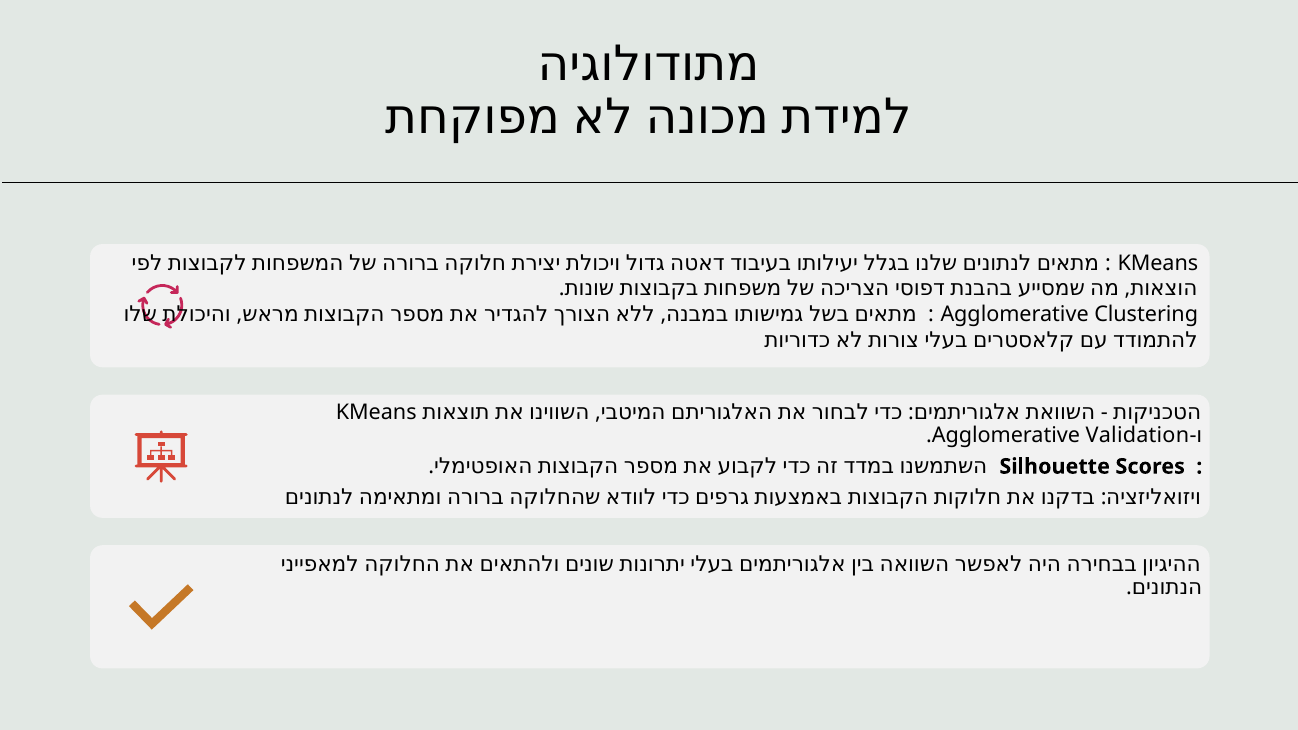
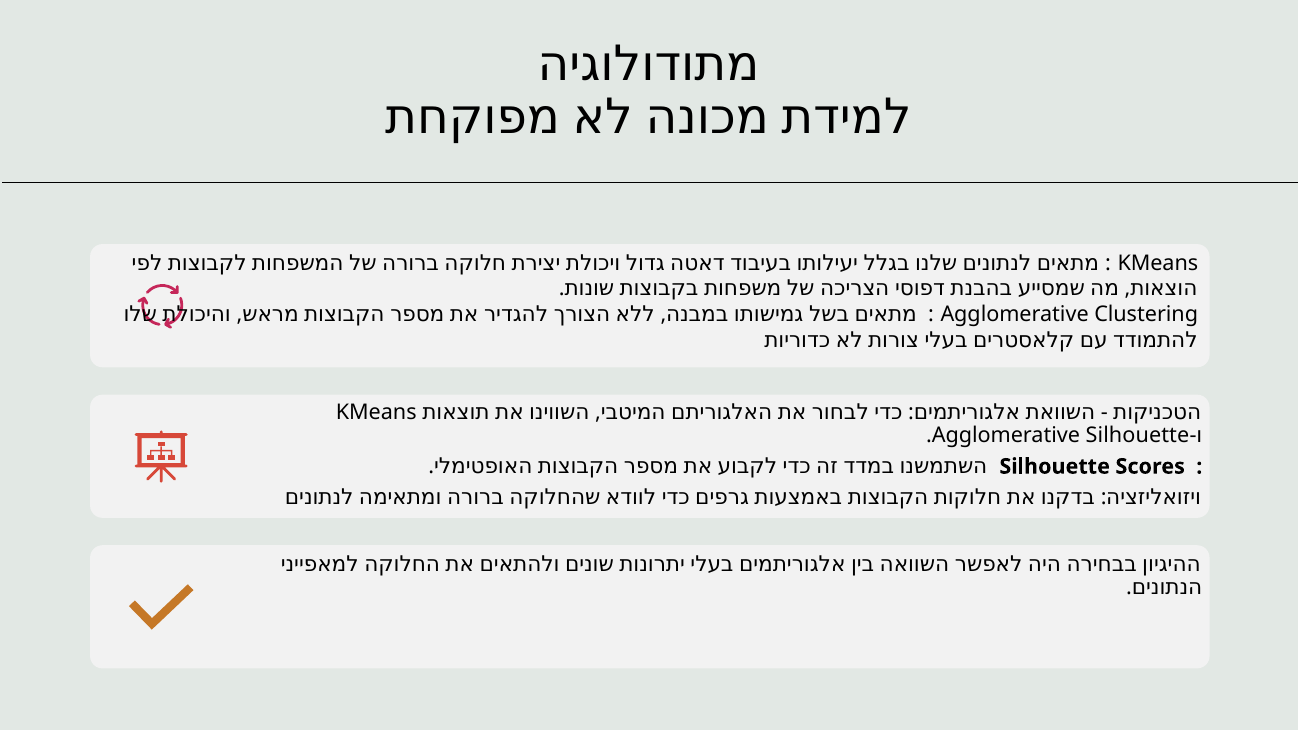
Agglomerative Validation: Validation -> Silhouette (1137, 436)
